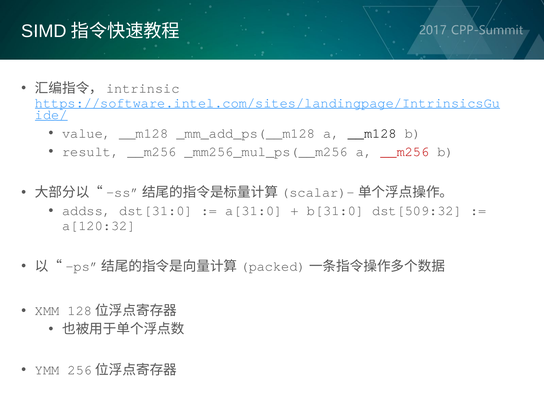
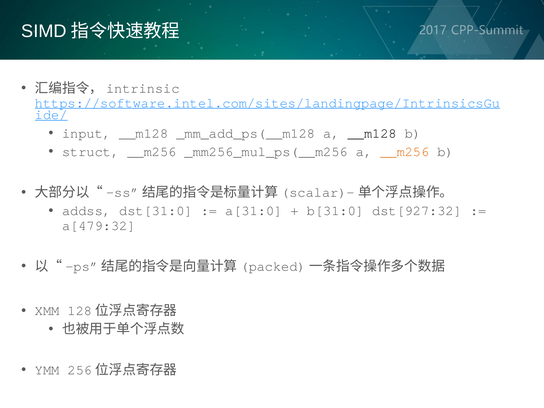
value: value -> input (87, 133)
result: result -> struct (91, 152)
__m256 colour: red -> orange (405, 152)
dst[509:32: dst[509:32 -> dst[927:32 (417, 211)
a[120:32: a[120:32 -> a[479:32 (99, 226)
